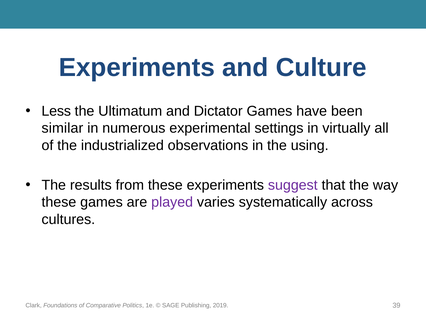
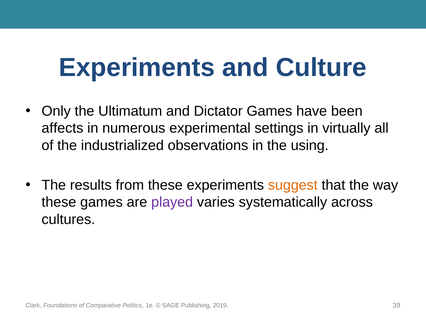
Less: Less -> Only (56, 111)
similar: similar -> affects (62, 128)
suggest colour: purple -> orange (293, 185)
